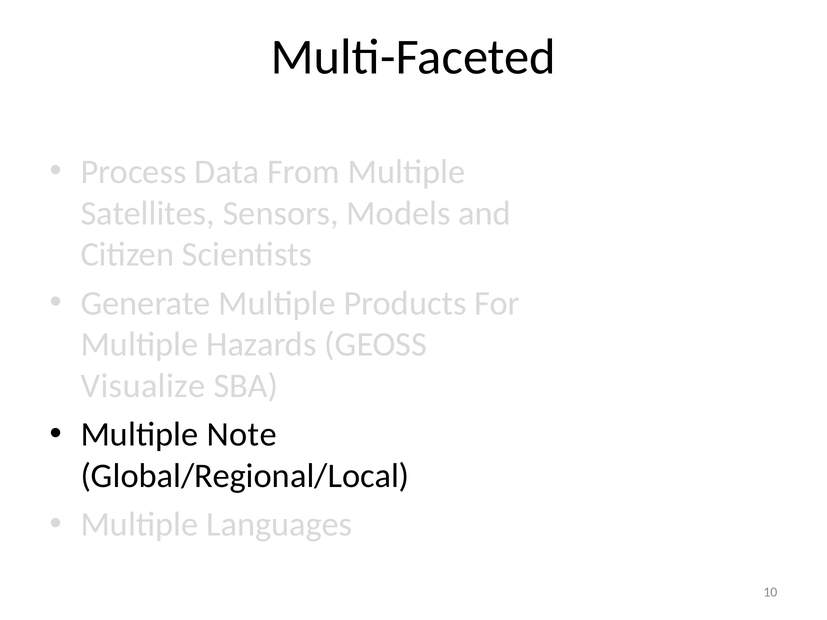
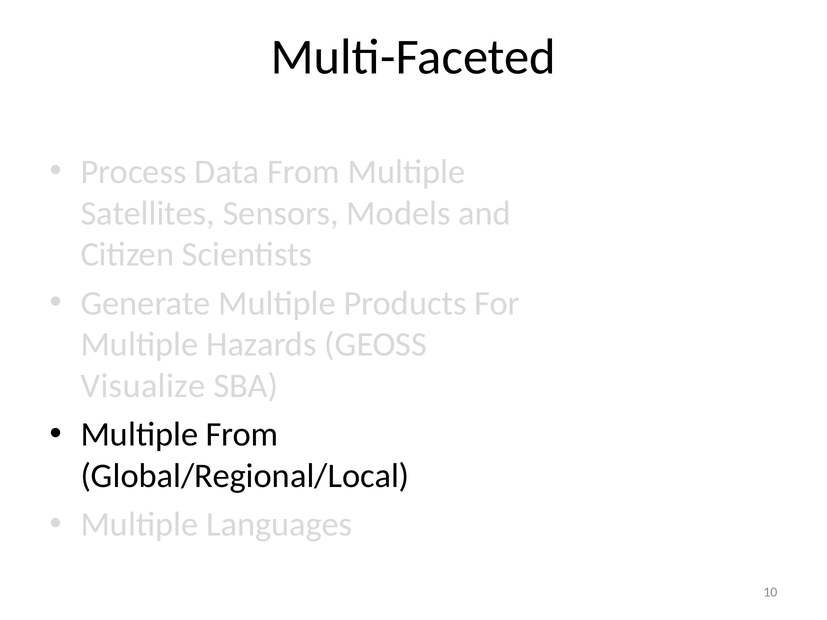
Multiple Note: Note -> From (242, 435)
